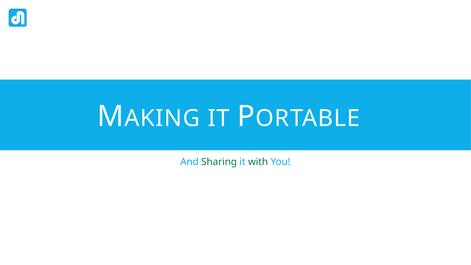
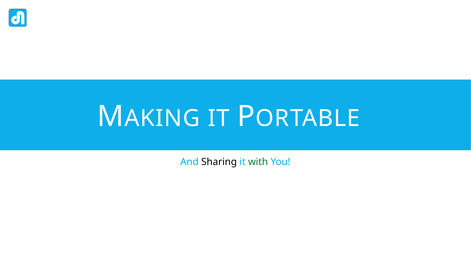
Sharing colour: green -> black (219, 162)
